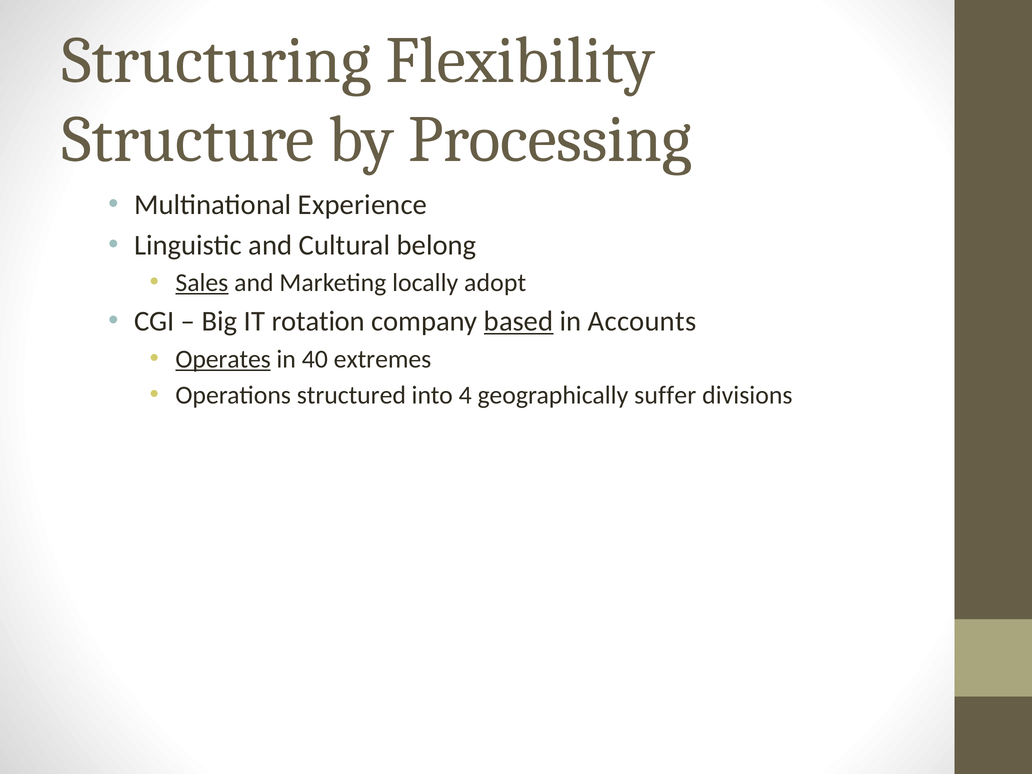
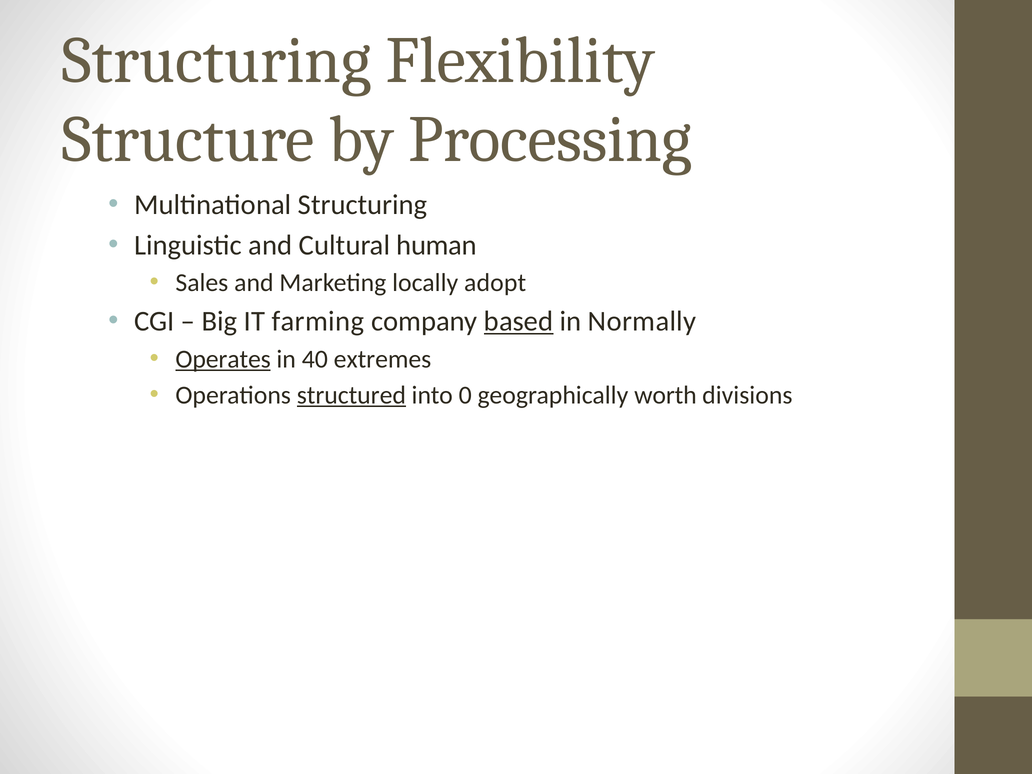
Multinational Experience: Experience -> Structuring (363, 205)
belong: belong -> human (437, 245)
Sales underline: present -> none (202, 283)
rotation: rotation -> farming (318, 322)
Accounts: Accounts -> Normally (642, 322)
structured underline: none -> present (351, 395)
4: 4 -> 0 (465, 395)
suffer: suffer -> worth (665, 395)
